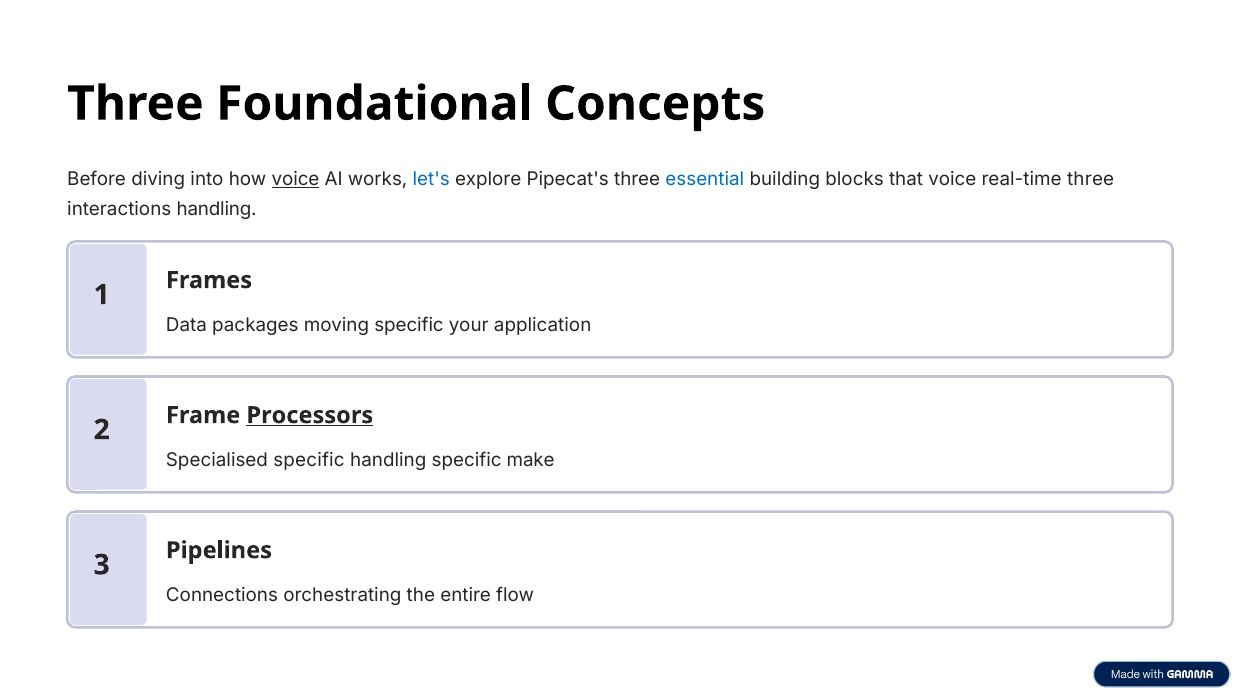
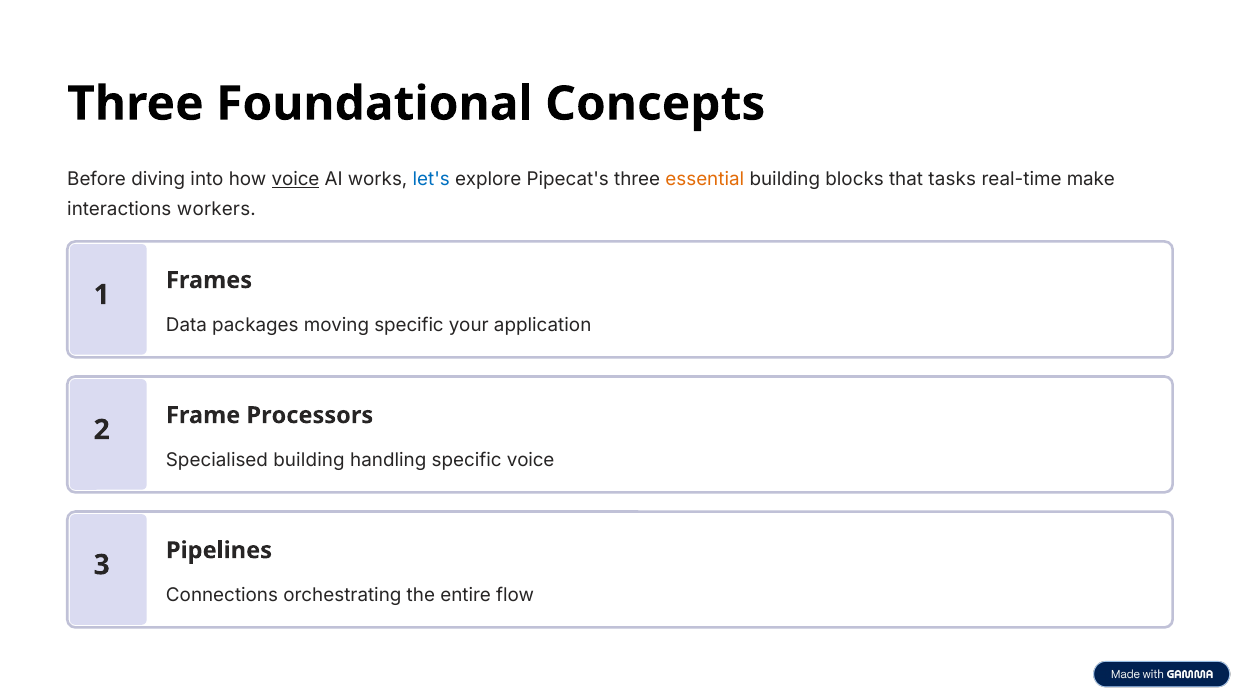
essential colour: blue -> orange (705, 179)
that voice: voice -> tasks (952, 179)
real-time three: three -> make (1091, 179)
interactions handling: handling -> workers (216, 210)
Processors underline: present -> none (310, 416)
Specialised specific: specific -> building (309, 461)
specific make: make -> voice (531, 461)
